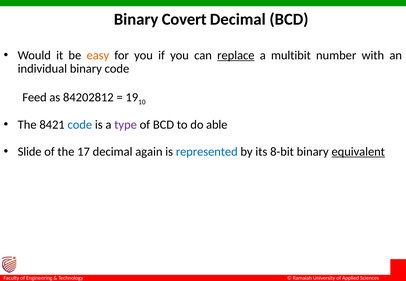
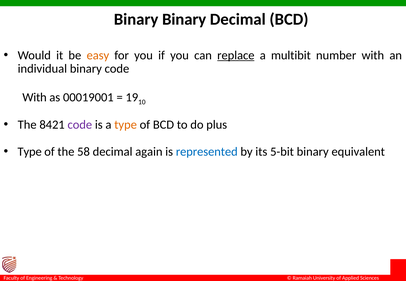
Binary Covert: Covert -> Binary (184, 19)
Feed: Feed -> With (35, 97)
84202812: 84202812 -> 00019001 (88, 97)
code colour: blue -> purple (80, 125)
type colour: purple -> orange (126, 125)
able: able -> plus (217, 125)
Slide: Slide -> Type (30, 152)
17: 17 -> 58 (84, 152)
8-bit: 8-bit -> 5-bit (282, 152)
equivalent underline: present -> none (358, 152)
